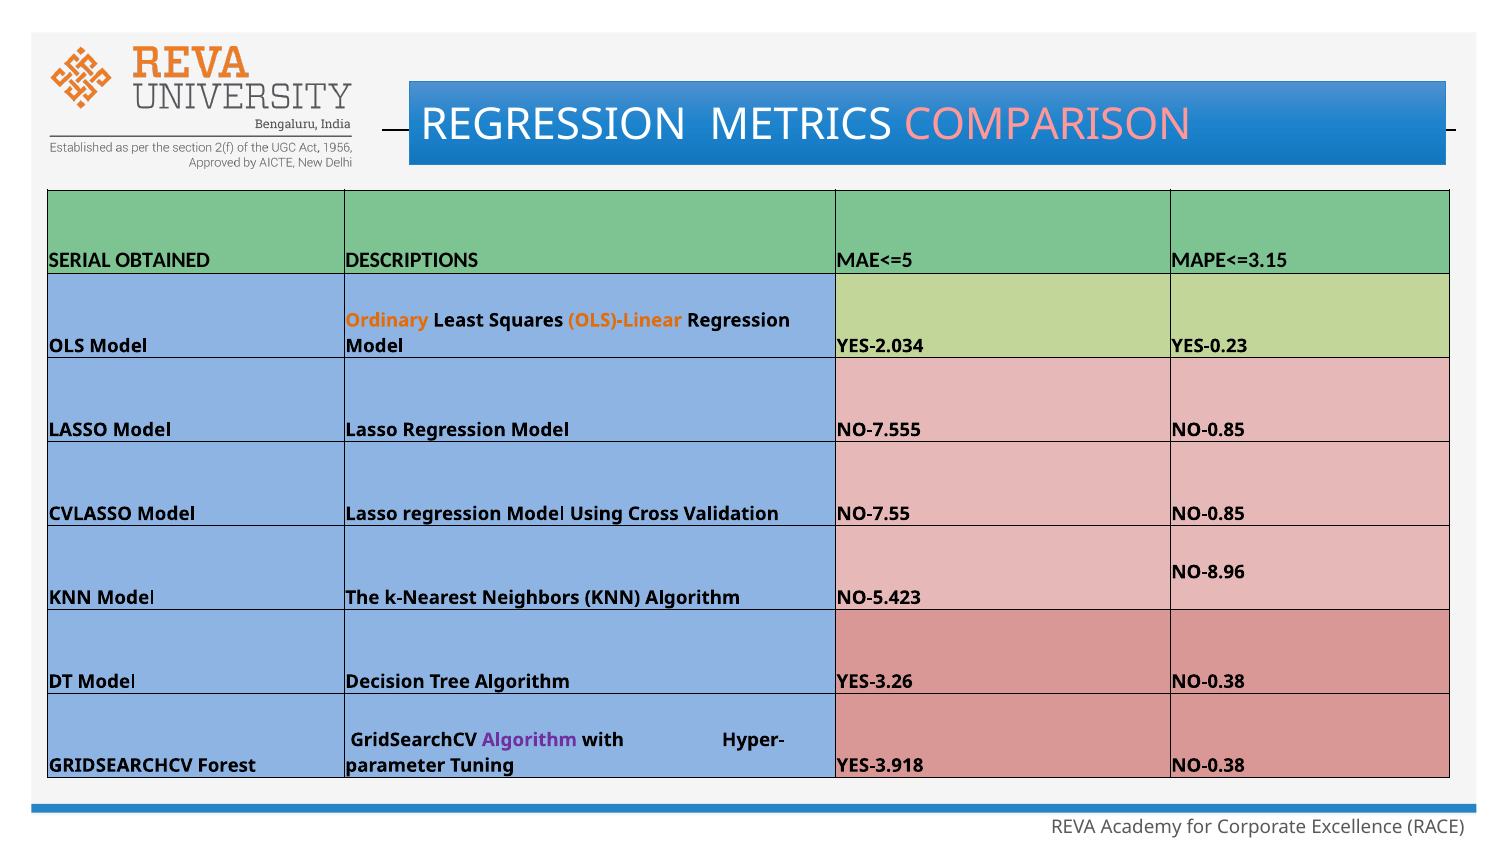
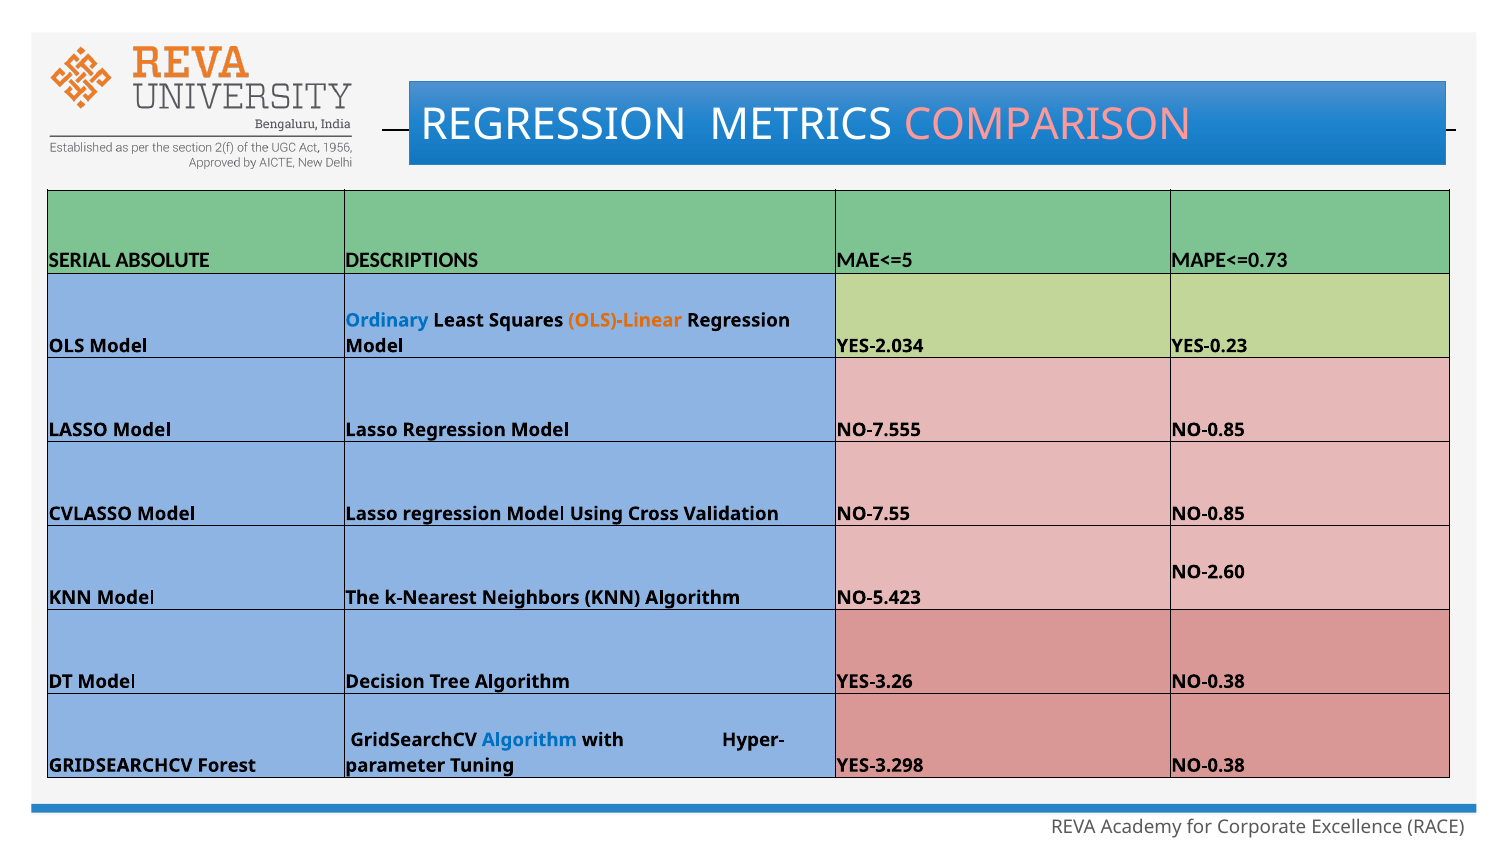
OBTAINED: OBTAINED -> ABSOLUTE (163, 261)
MAPE<=3.15: MAPE<=3.15 -> MAPE<=0.73 (1229, 261)
Ordinary colour: orange -> blue (387, 320)
NO-8.96: NO-8.96 -> NO-2.60 (1208, 572)
Algorithm colour: purple -> blue (529, 740)
YES-3.918: YES-3.918 -> YES-3.298 (880, 766)
